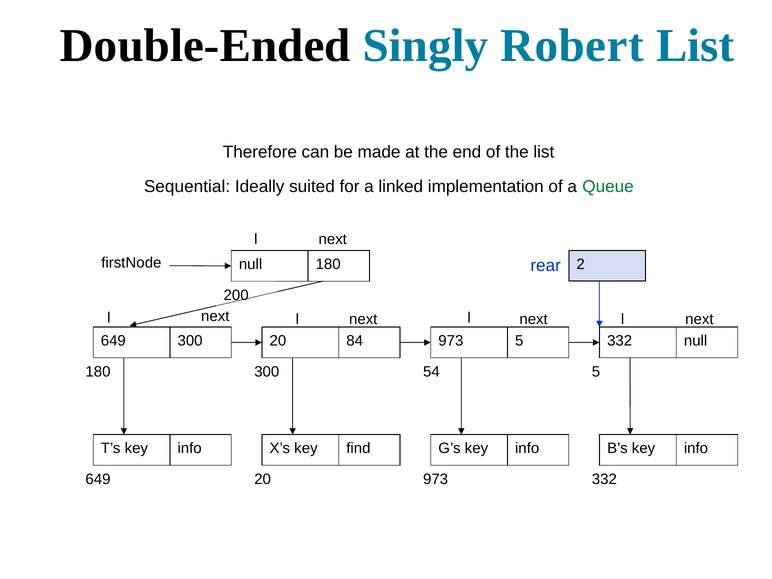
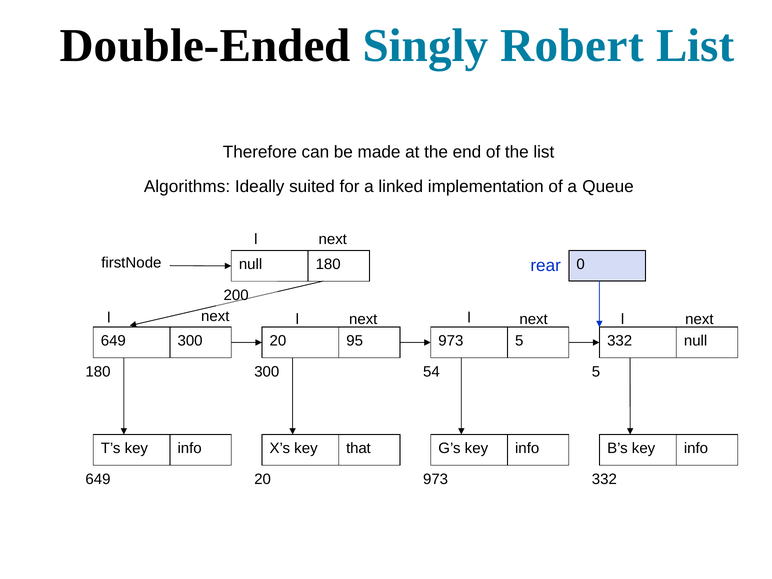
Sequential: Sequential -> Algorithms (187, 187)
Queue colour: green -> black (608, 187)
2: 2 -> 0 (581, 264)
84: 84 -> 95 (355, 341)
find: find -> that (358, 448)
